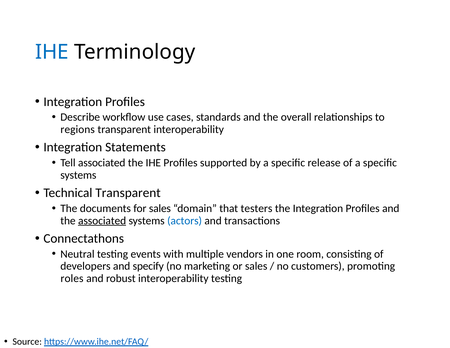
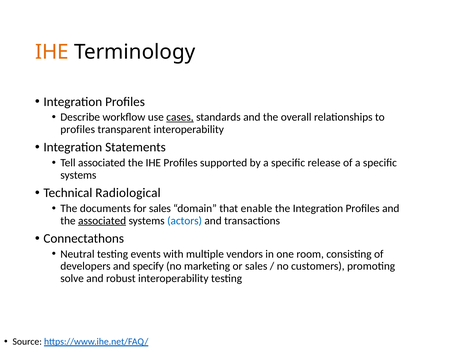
IHE colour: blue -> orange (52, 52)
cases underline: none -> present (180, 117)
regions: regions -> profiles (78, 129)
Technical Transparent: Transparent -> Radiological (128, 193)
testers: testers -> enable (256, 208)
roles: roles -> solve (72, 278)
